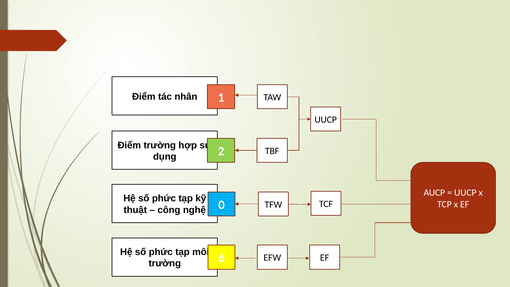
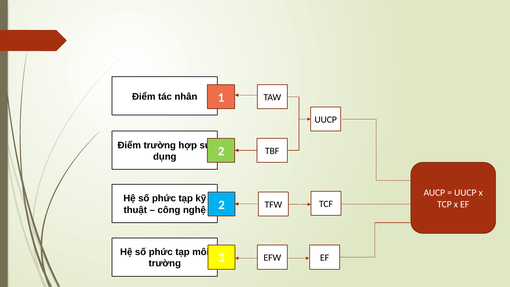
nghệ 0: 0 -> 2 (222, 205)
6: 6 -> 3 (222, 258)
